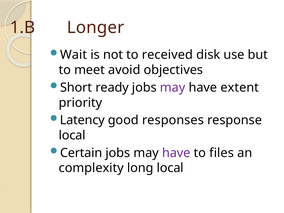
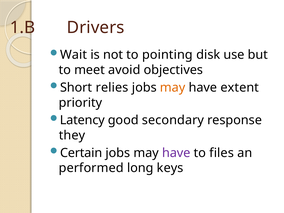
Longer: Longer -> Drivers (96, 27)
received: received -> pointing (167, 55)
ready: ready -> relies (112, 87)
may colour: purple -> orange (173, 87)
responses: responses -> secondary (173, 120)
local: local -> they (72, 135)
complexity: complexity -> performed (91, 168)
long local: local -> keys (170, 168)
